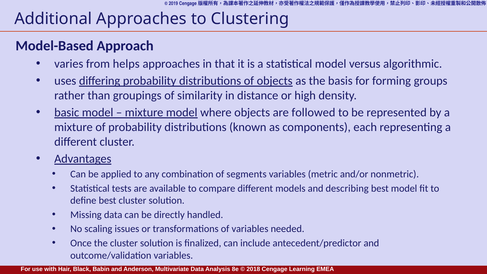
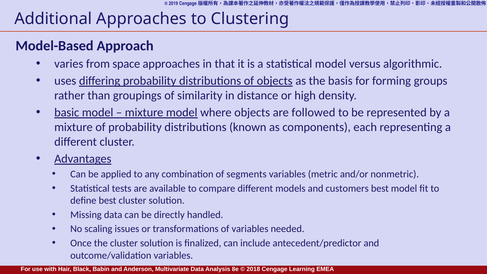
helps: helps -> space (126, 64)
describing: describing -> customers (347, 188)
